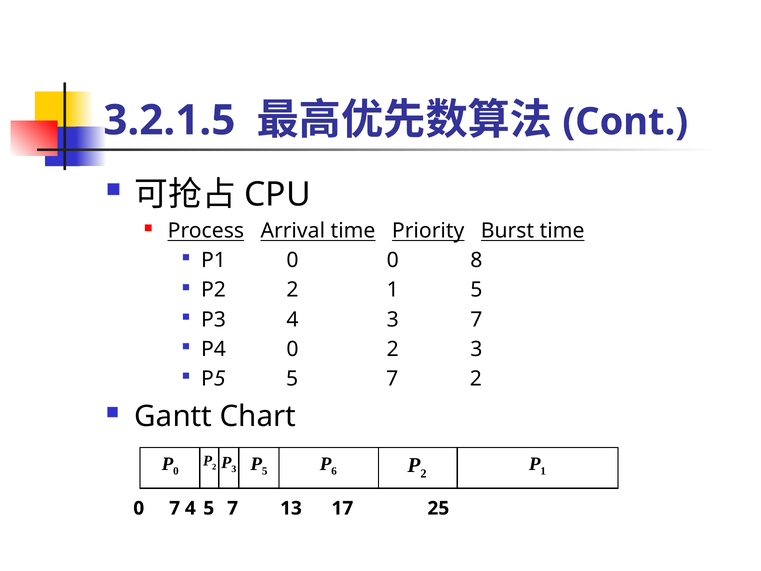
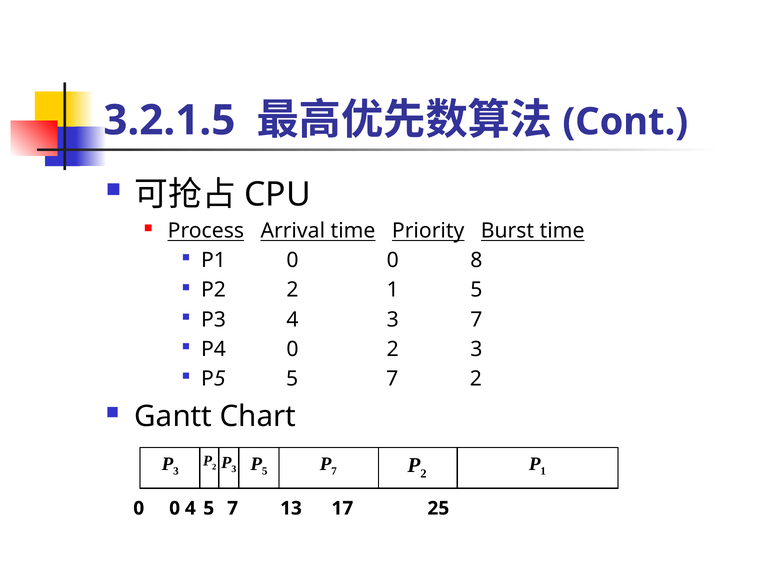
6: 6 -> 7 (334, 471)
0: 0 -> 3 (176, 471)
7: 7 -> 0 (175, 508)
